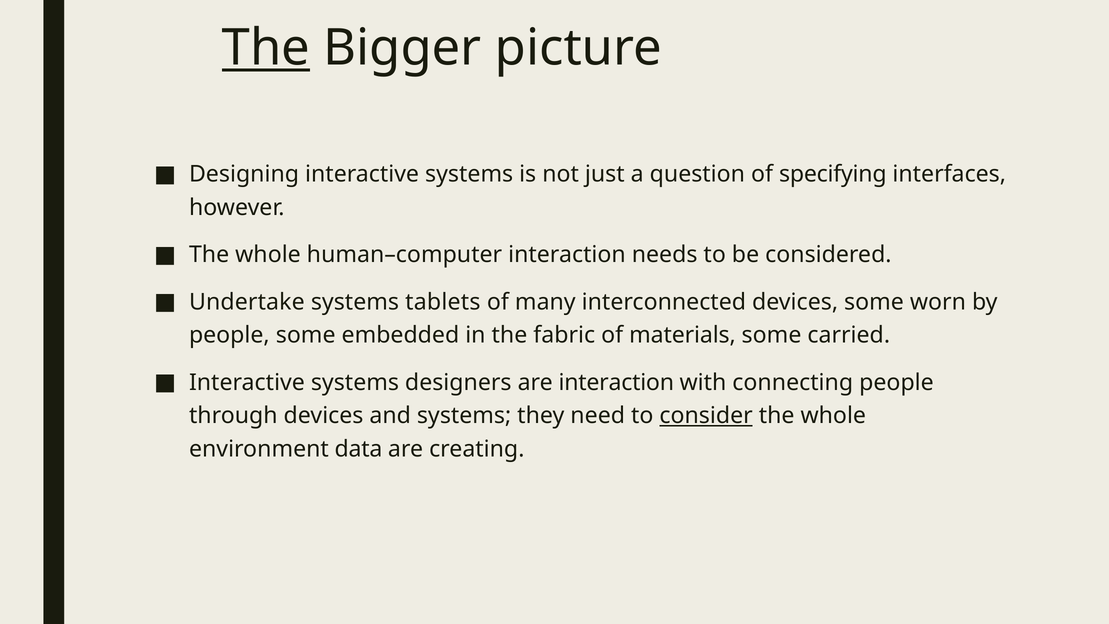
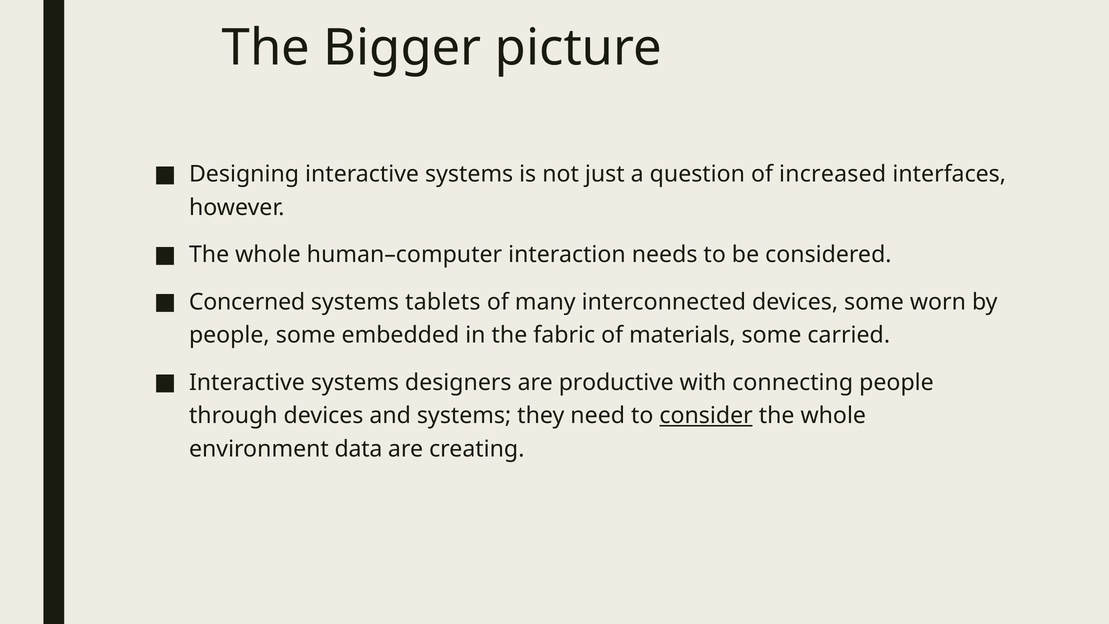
The underline: present -> none (266, 48)
specifying: specifying -> increased (833, 174)
Undertake: Undertake -> Concerned (247, 302)
are interaction: interaction -> productive (616, 382)
